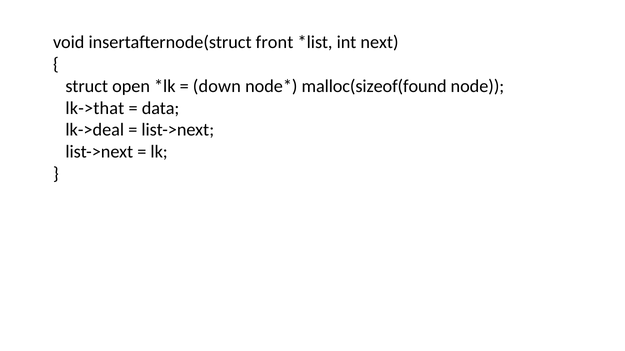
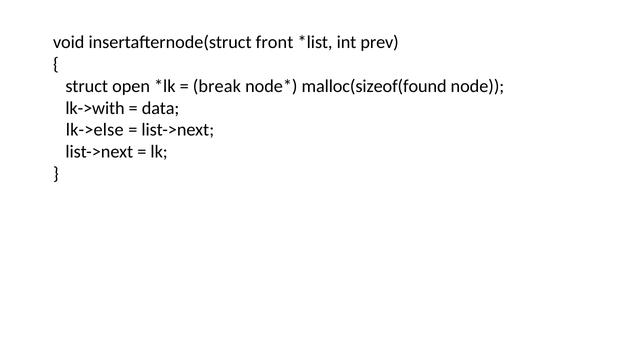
next: next -> prev (380, 43)
down: down -> break (217, 86)
lk->that: lk->that -> lk->with (95, 108)
lk->deal: lk->deal -> lk->else (95, 130)
